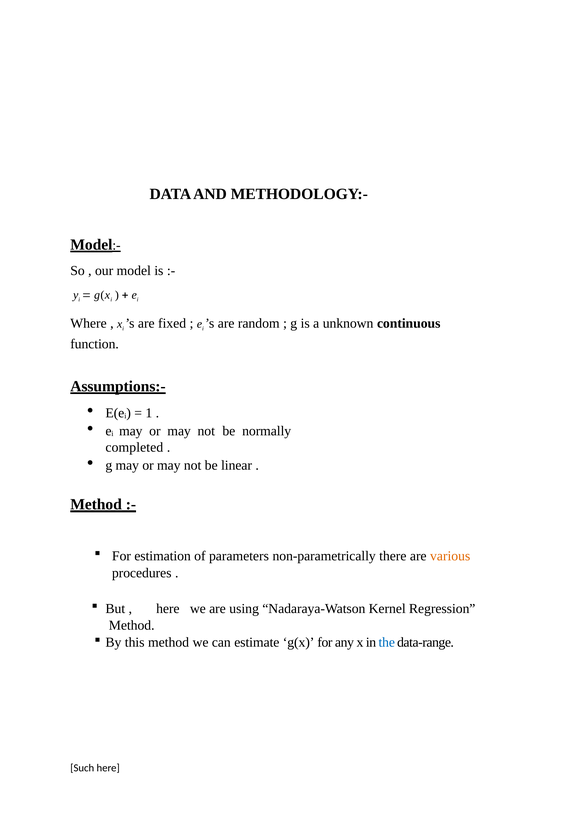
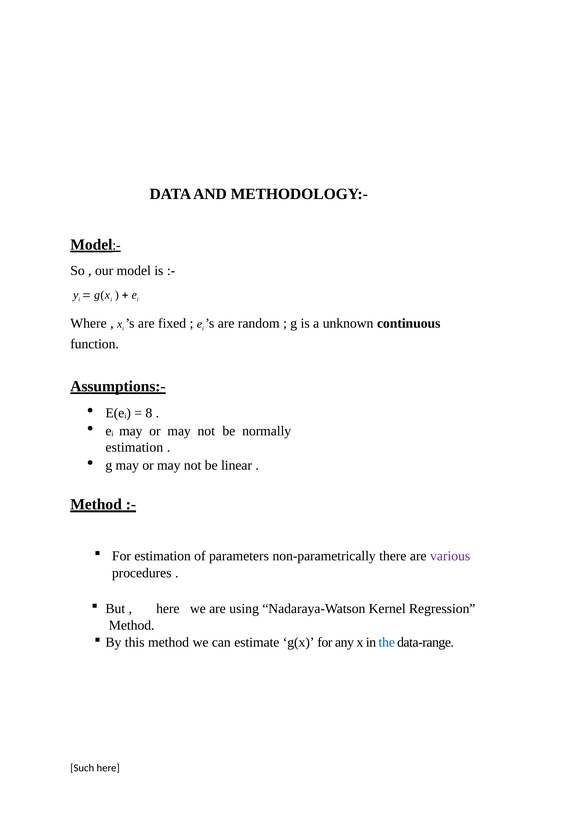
1: 1 -> 8 (149, 413)
completed: completed -> estimation (134, 448)
various colour: orange -> purple (450, 556)
